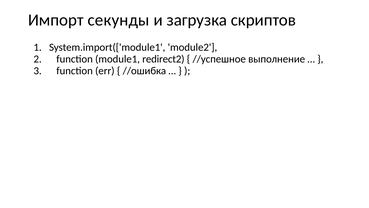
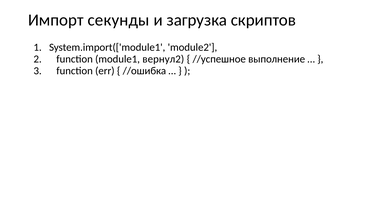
redirect2: redirect2 -> вернул2 (163, 59)
